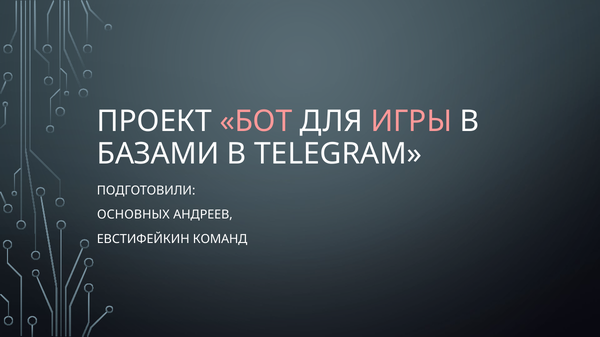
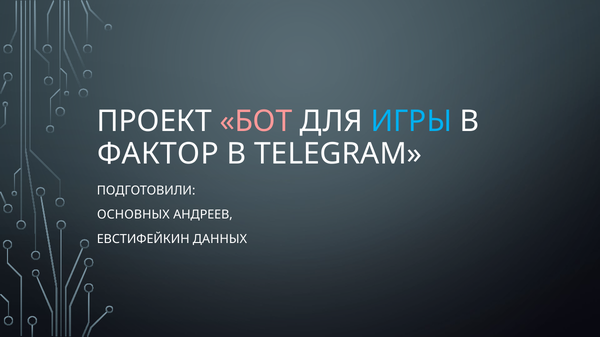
ИГРЫ colour: pink -> light blue (411, 122)
БАЗАМИ: БАЗАМИ -> ФАКТОР (158, 154)
КОМАНД: КОМАНД -> ДАННЫХ (220, 239)
